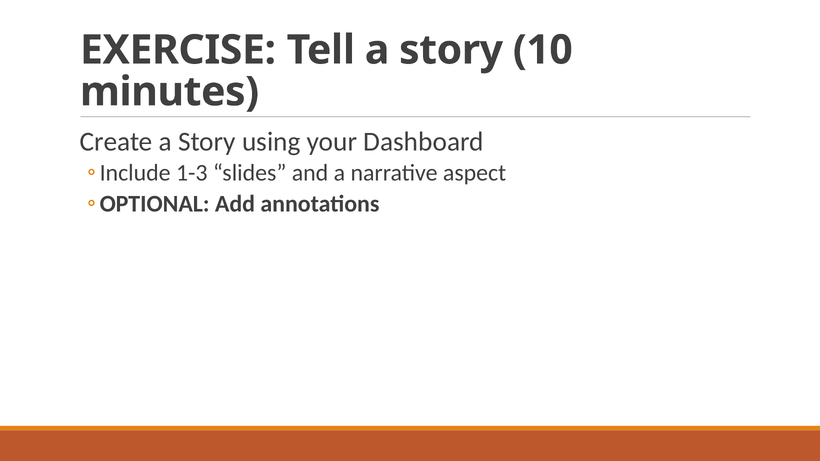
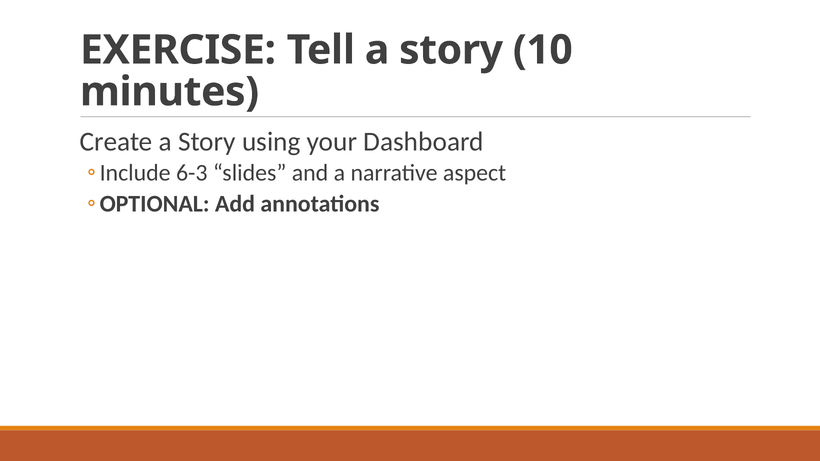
1-3: 1-3 -> 6-3 (192, 173)
